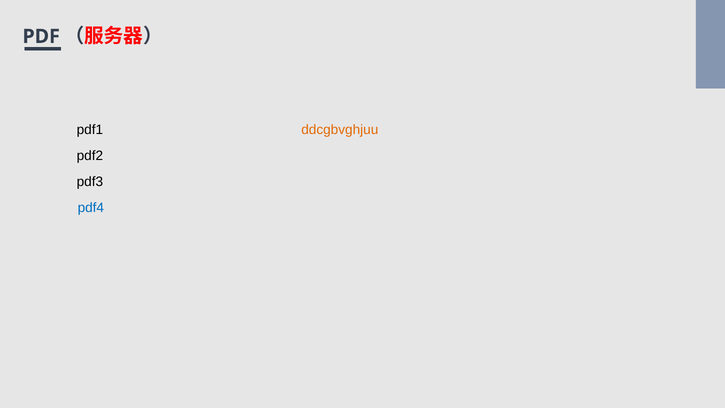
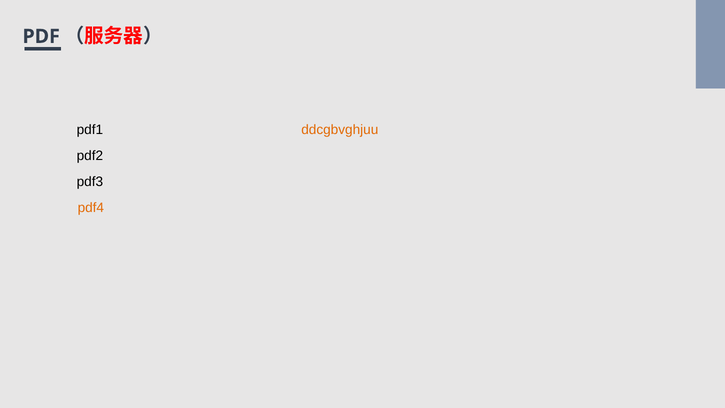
pdf4 colour: blue -> orange (91, 208)
